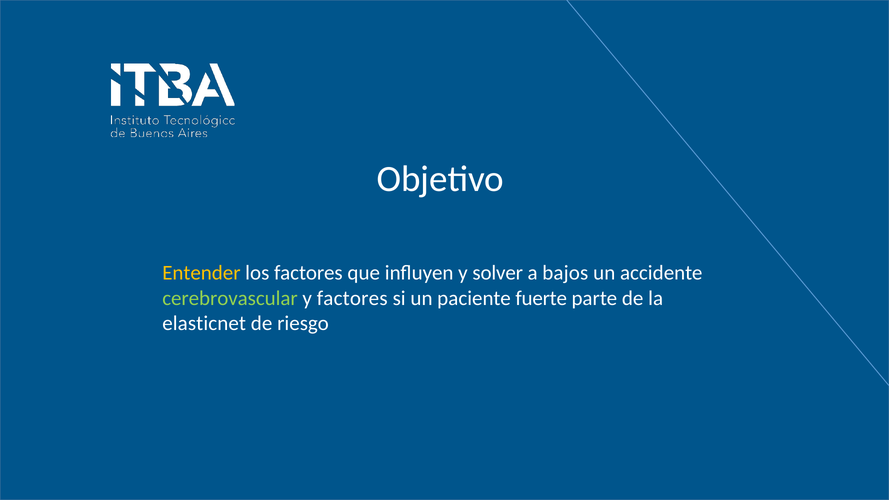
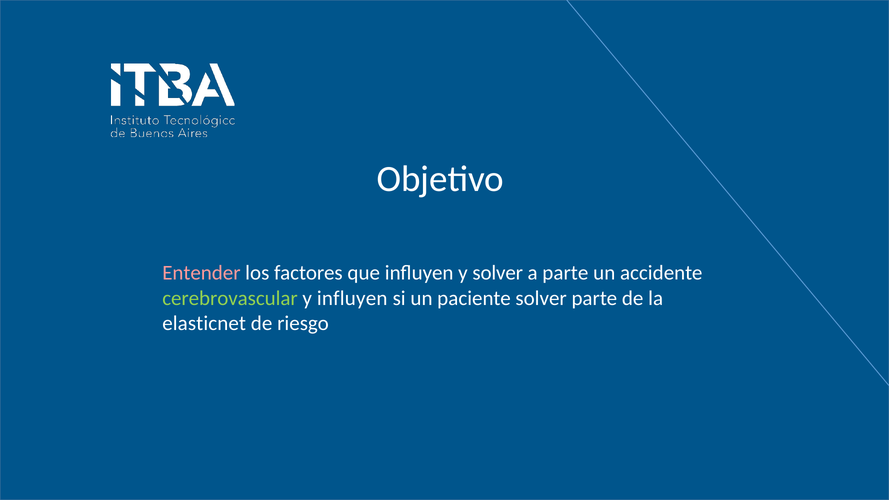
Entender colour: yellow -> pink (201, 273)
a bajos: bajos -> parte (565, 273)
y factores: factores -> influyen (352, 298)
paciente fuerte: fuerte -> solver (541, 298)
